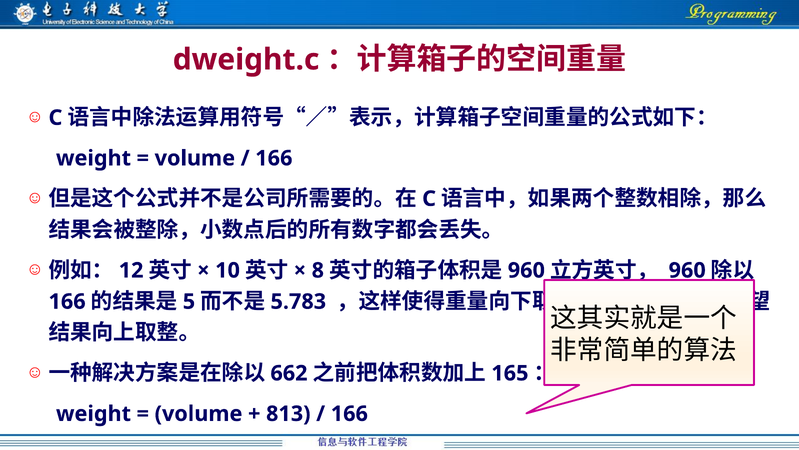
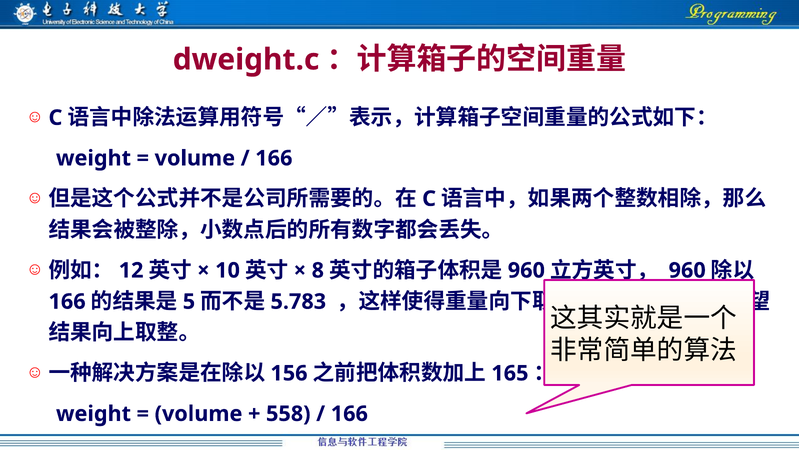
662: 662 -> 156 (289, 373)
813: 813 -> 558 (288, 413)
